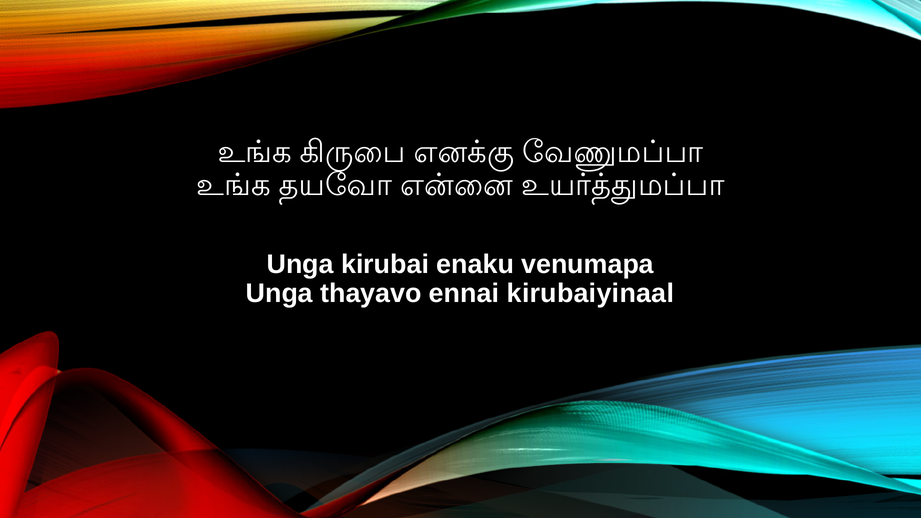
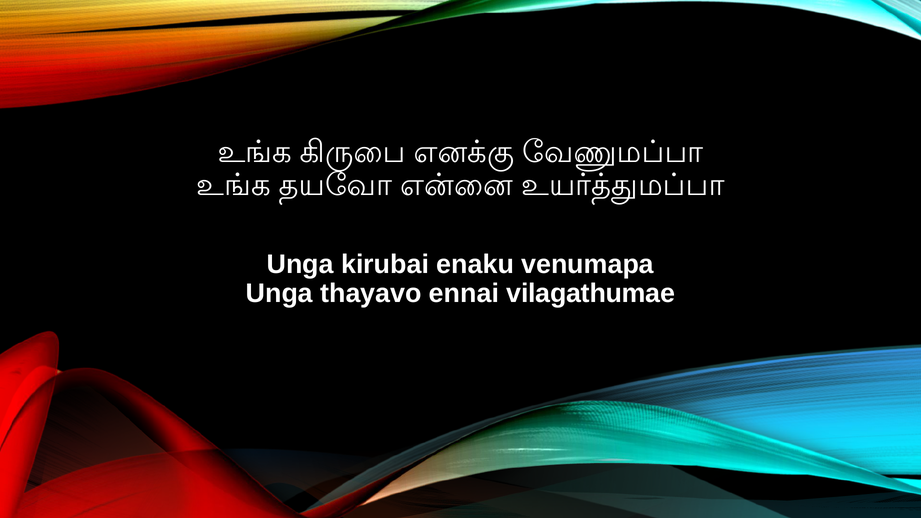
kirubaiyinaal: kirubaiyinaal -> vilagathumae (591, 293)
